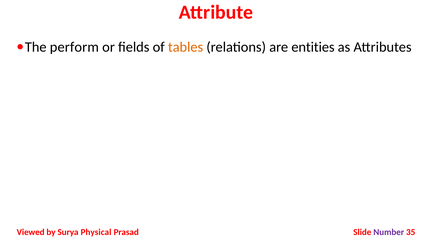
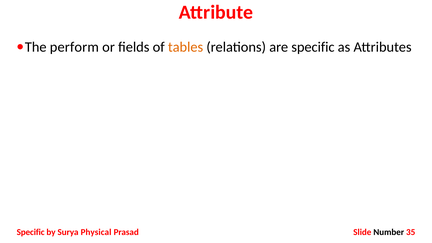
are entities: entities -> specific (313, 47)
Viewed: Viewed -> Specific (31, 232)
Number colour: purple -> black (389, 232)
